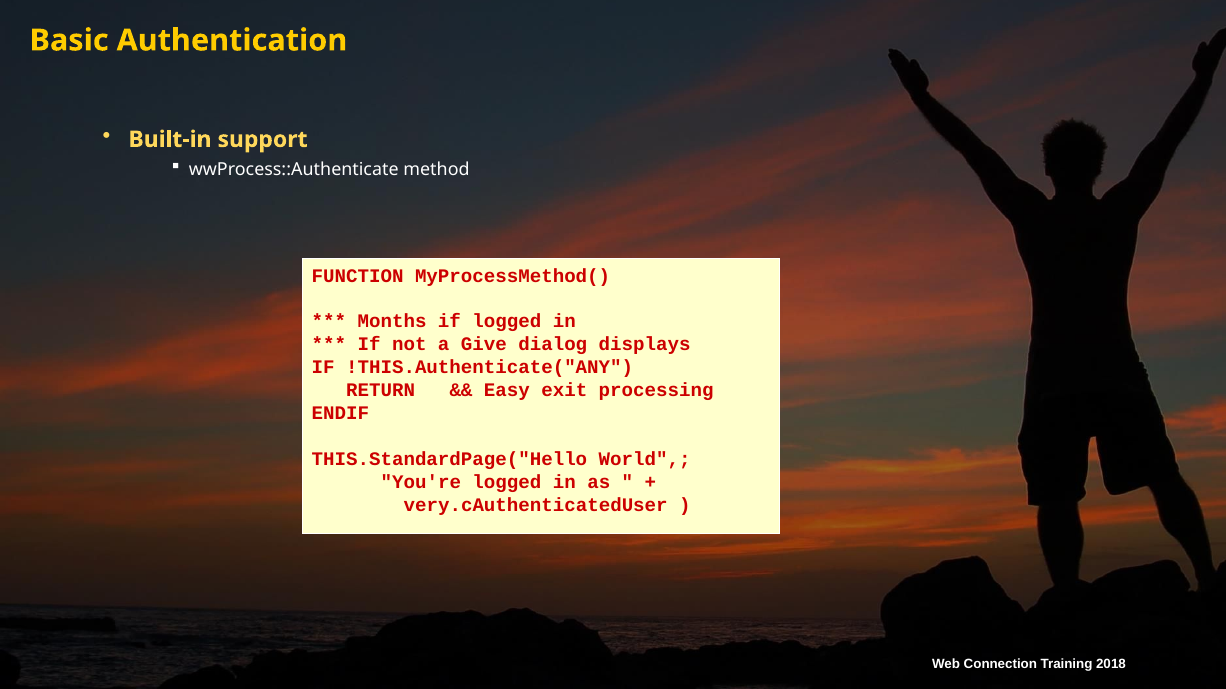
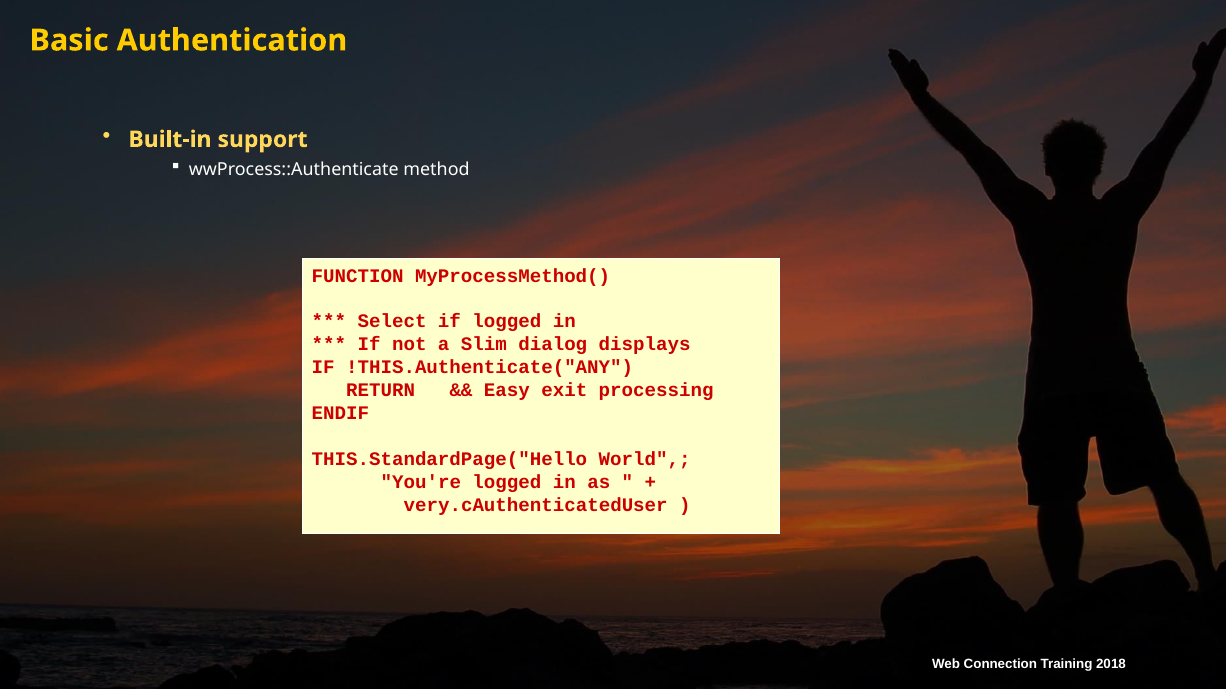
Months: Months -> Select (392, 322)
Give: Give -> Slim (484, 345)
